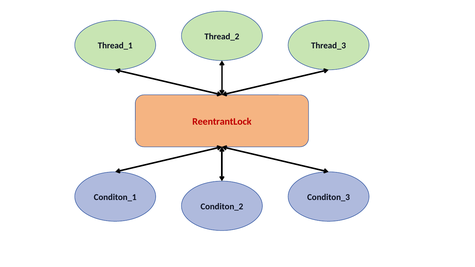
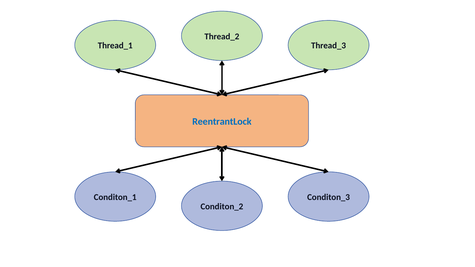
ReentrantLock colour: red -> blue (222, 122)
